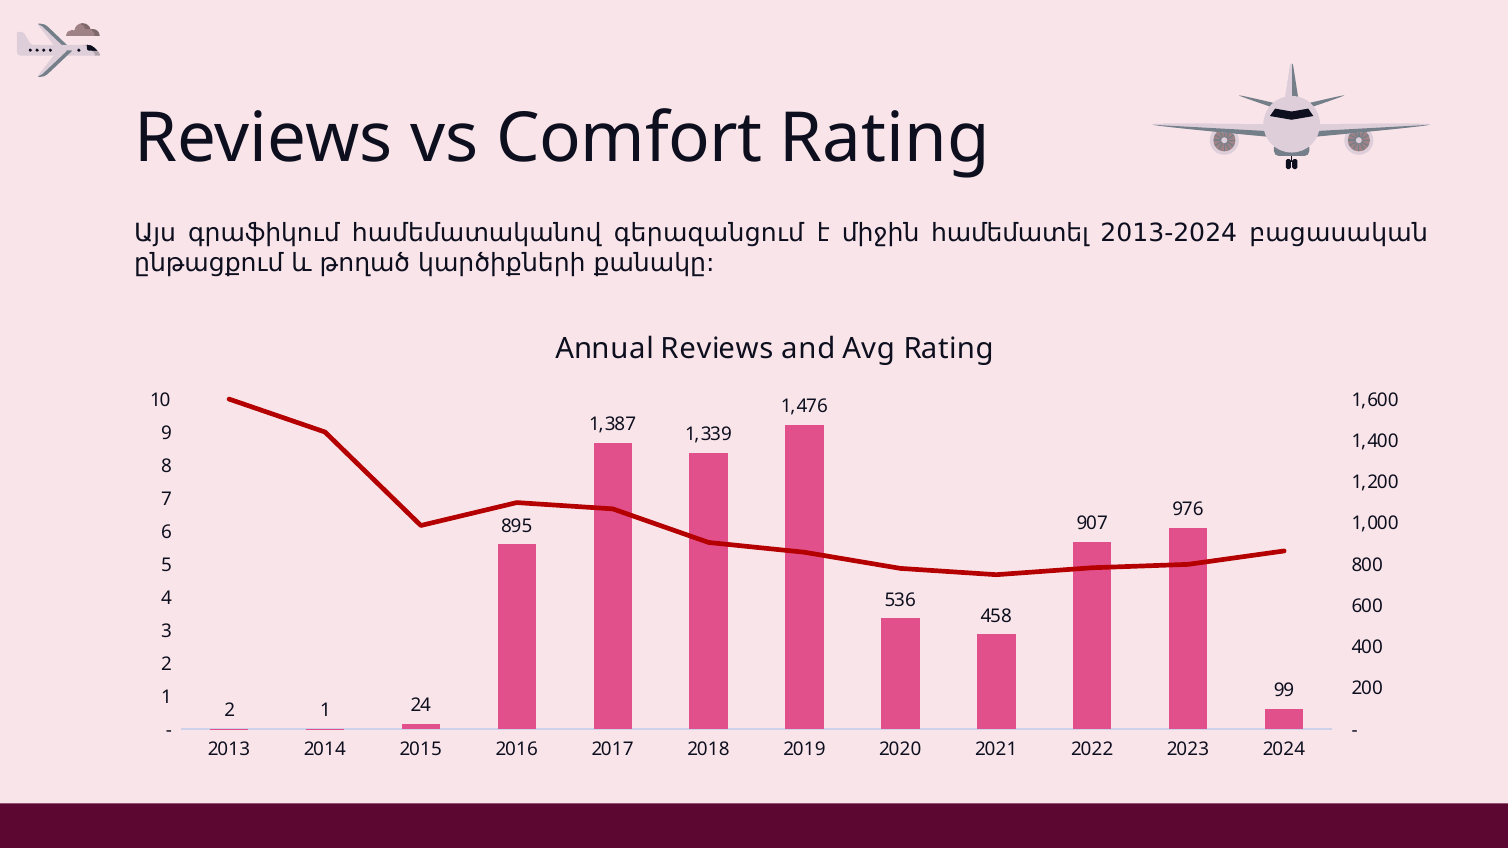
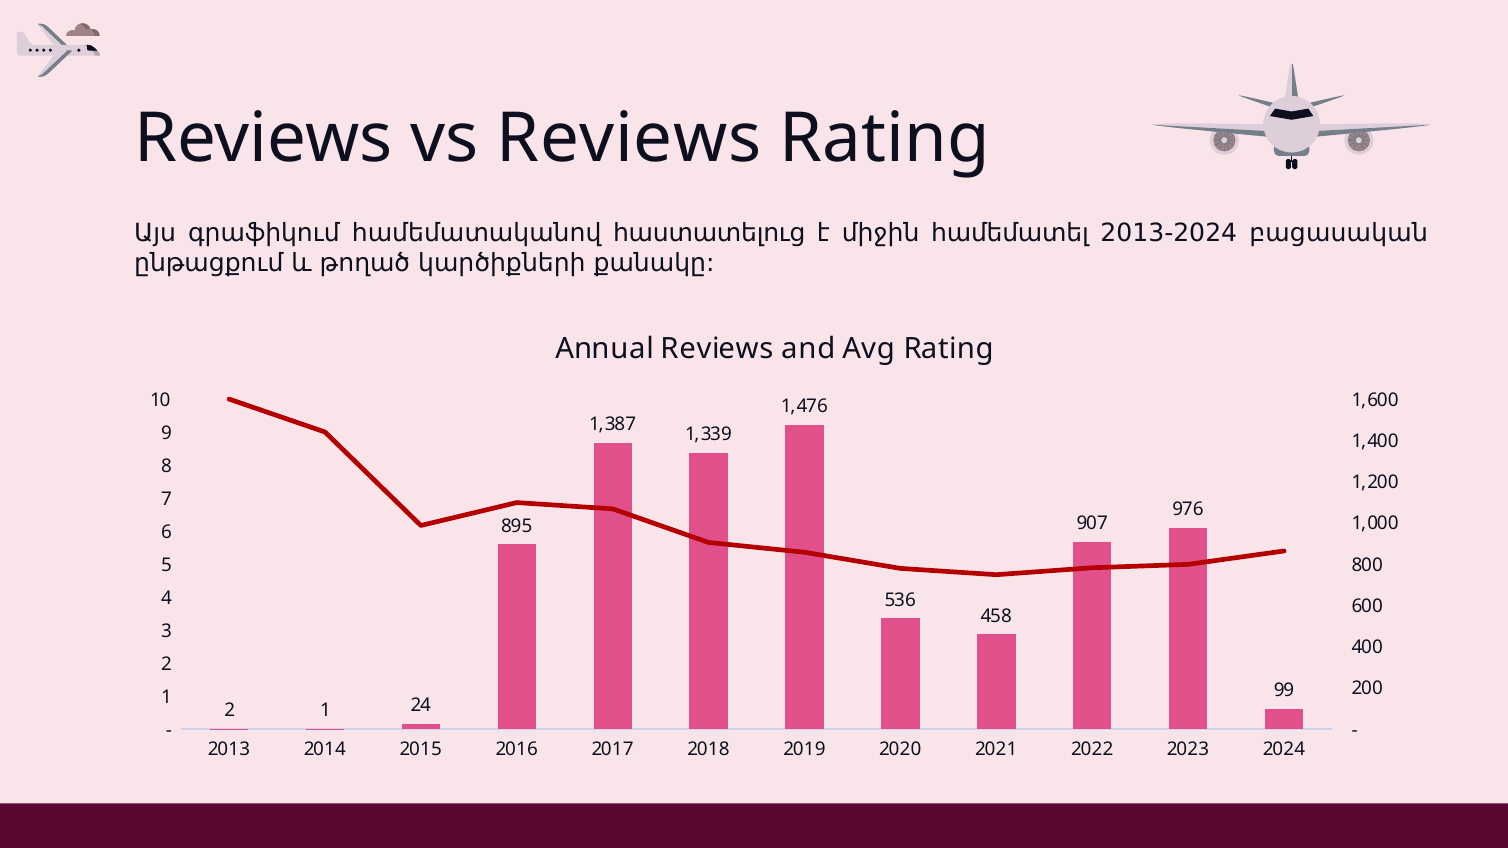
vs Comfort: Comfort -> Reviews (629, 138)
գերազանցում: գերազանցում -> հաստատելուց (709, 233)
